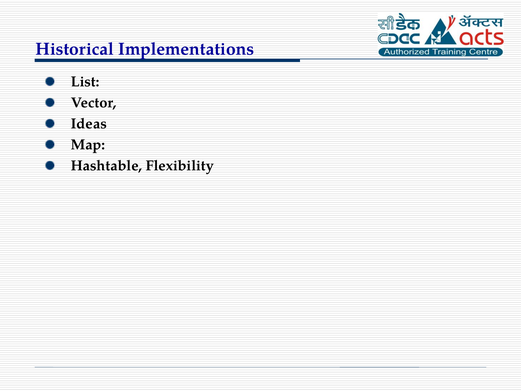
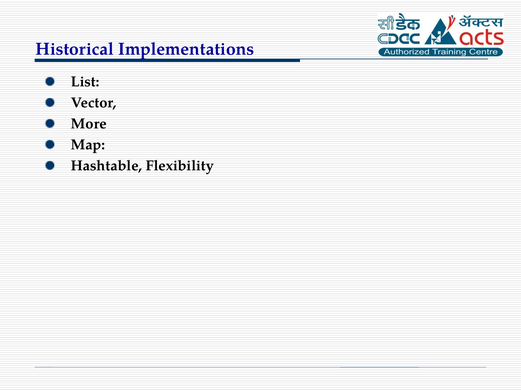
Ideas: Ideas -> More (89, 124)
